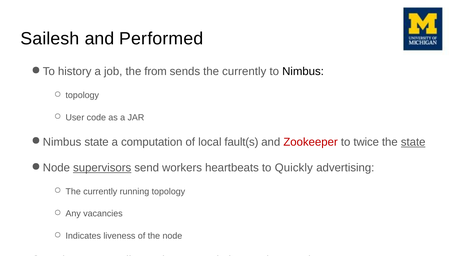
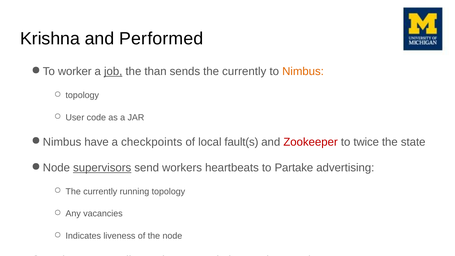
Sailesh: Sailesh -> Krishna (50, 39)
history: history -> worker (75, 72)
job underline: none -> present (113, 72)
from: from -> than (156, 72)
Nimbus colour: black -> orange (303, 72)
state: state -> have (97, 142)
computation: computation -> checkpoints (152, 142)
state underline: present -> none (413, 142)
Quickly: Quickly -> Partake (294, 168)
